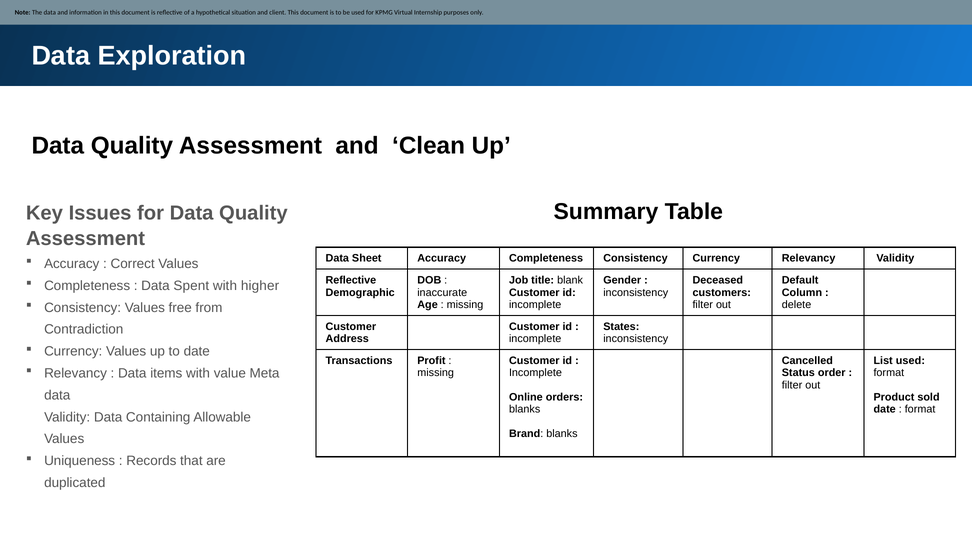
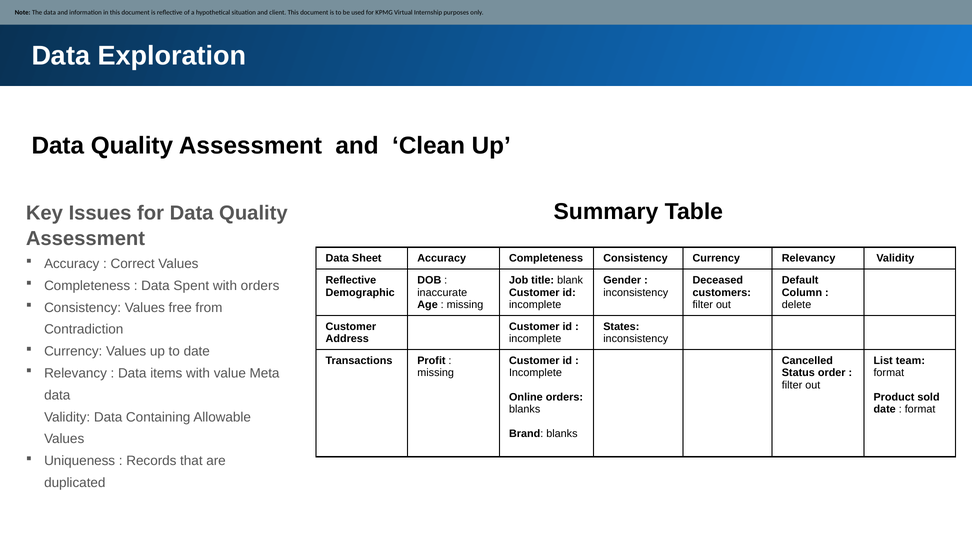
with higher: higher -> orders (260, 286)
List used: used -> team (910, 361)
